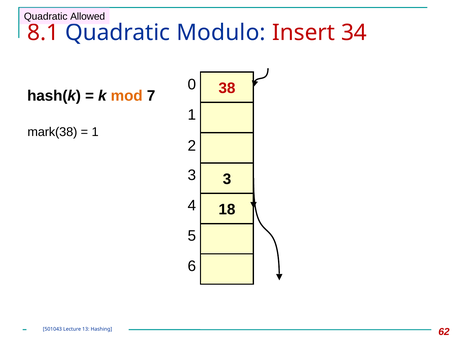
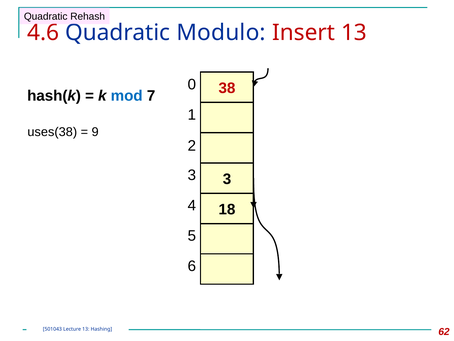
Allowed: Allowed -> Rehash (88, 17)
8.1: 8.1 -> 4.6 (43, 33)
Insert 34: 34 -> 13 (354, 33)
mod colour: orange -> blue (127, 96)
mark(38: mark(38 -> uses(38 (52, 132)
1: 1 -> 9 (95, 132)
